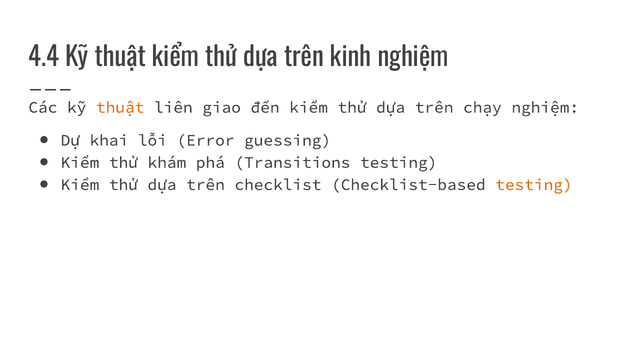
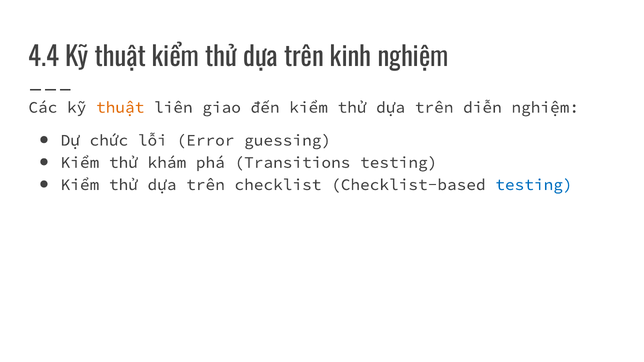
chạy: chạy -> diễn (482, 107)
khai: khai -> chức (109, 140)
testing colour: orange -> blue (534, 185)
